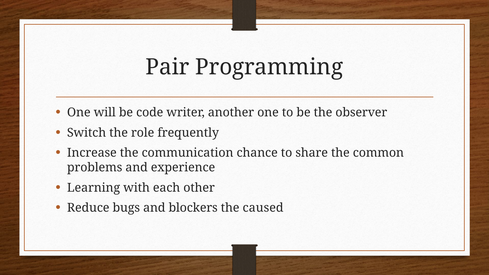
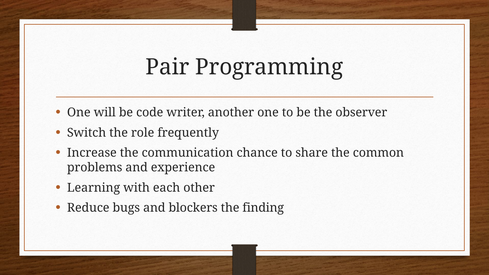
caused: caused -> finding (263, 208)
